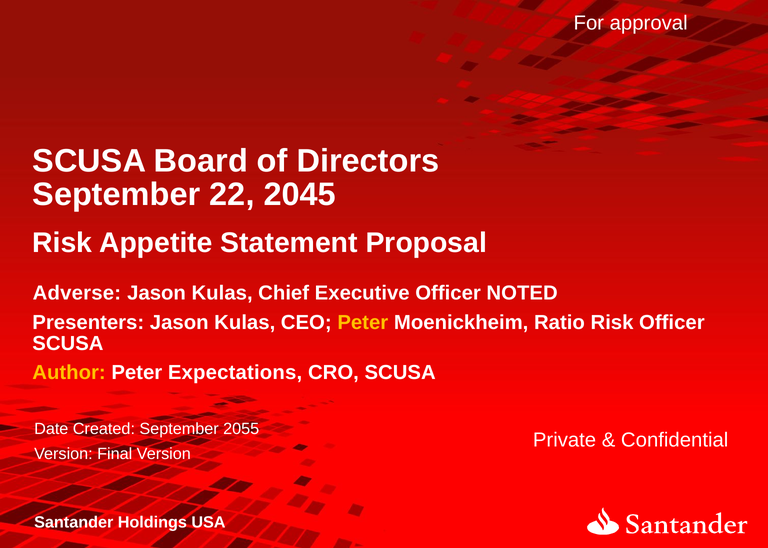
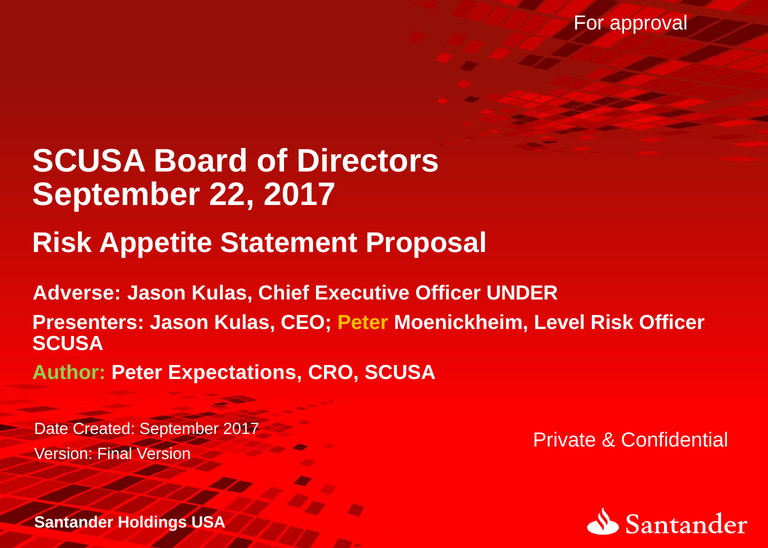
22 2045: 2045 -> 2017 (300, 195)
NOTED: NOTED -> UNDER (522, 293)
Ratio: Ratio -> Level (560, 323)
Author colour: yellow -> light green (69, 373)
September 2055: 2055 -> 2017 (241, 429)
